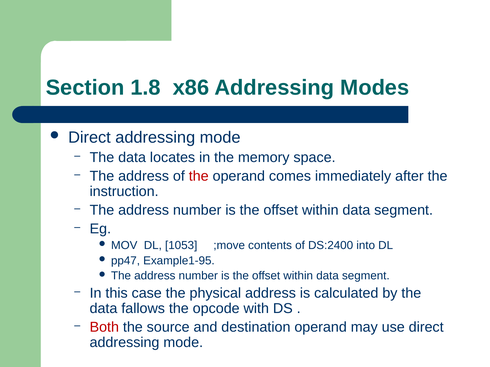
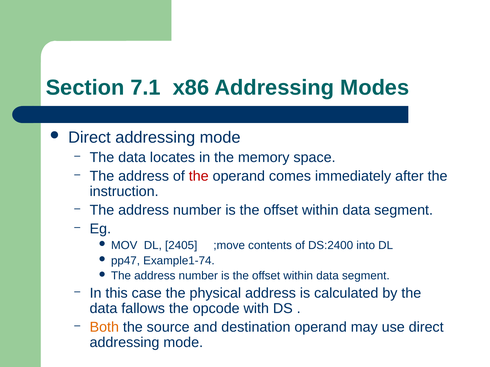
1.8: 1.8 -> 7.1 (146, 88)
1053: 1053 -> 2405 (181, 246)
Example1-95: Example1-95 -> Example1-74 (179, 261)
Both colour: red -> orange (104, 328)
